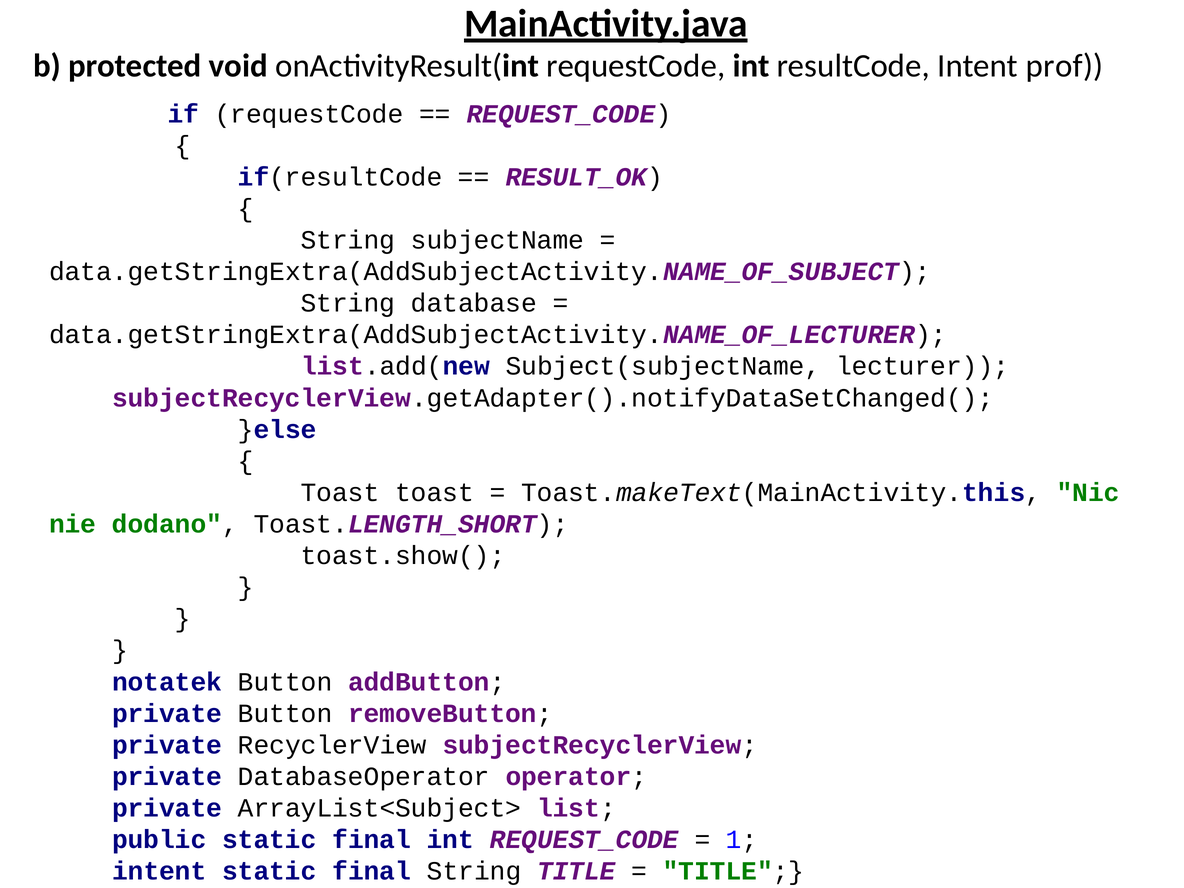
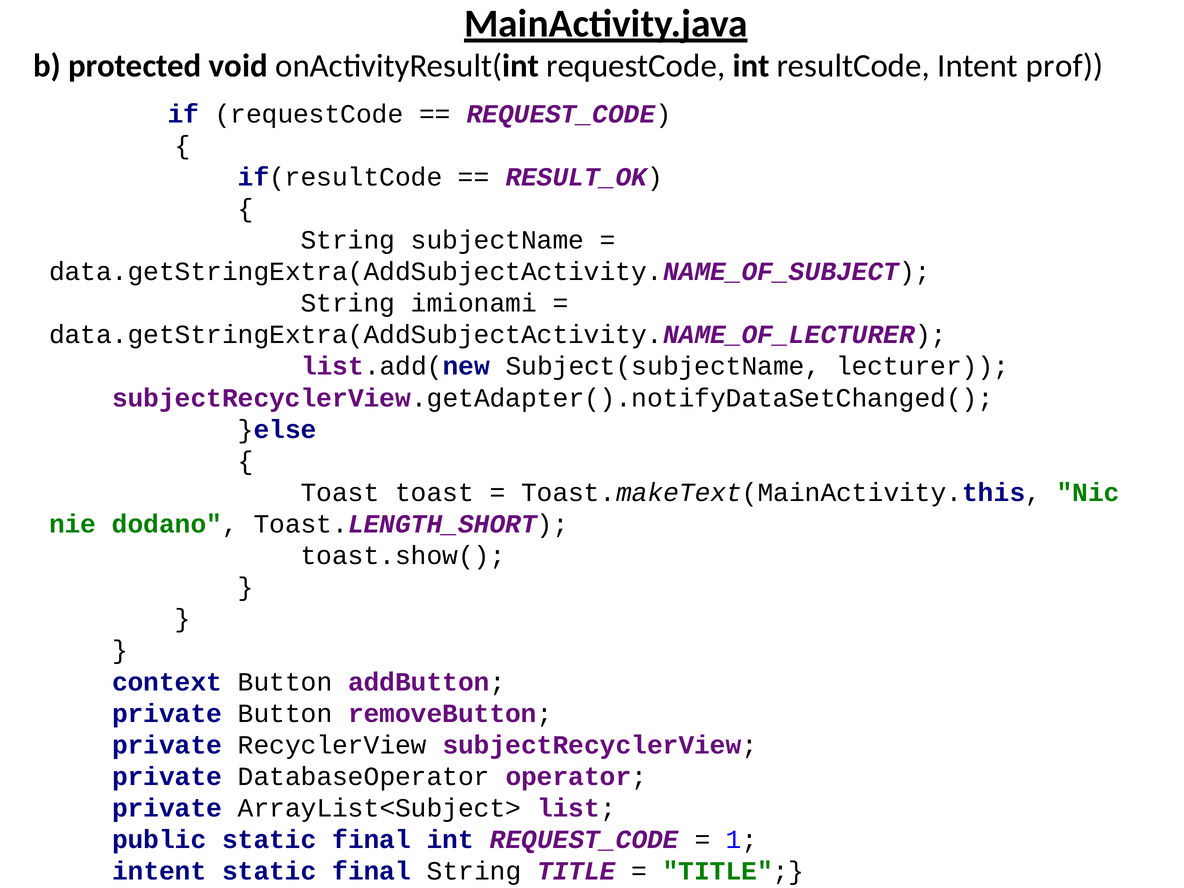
database: database -> imionami (474, 303)
notatek: notatek -> context (167, 682)
